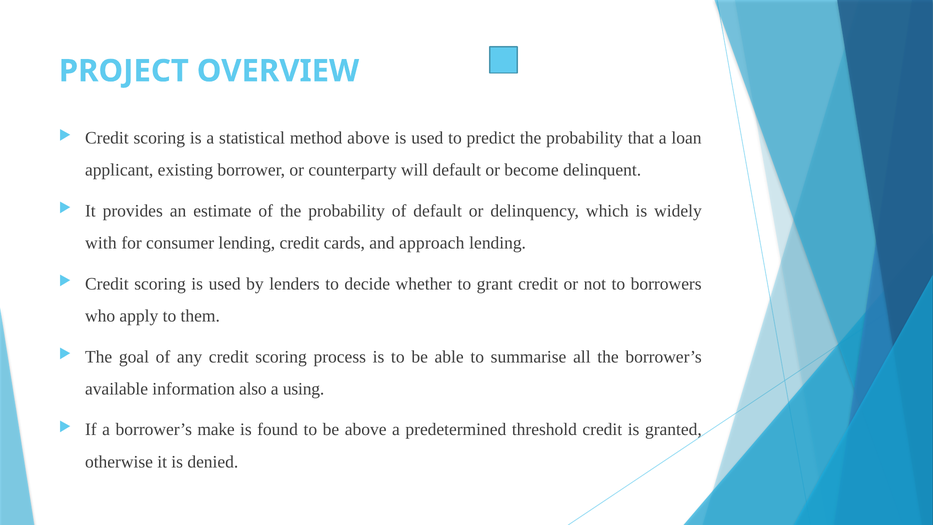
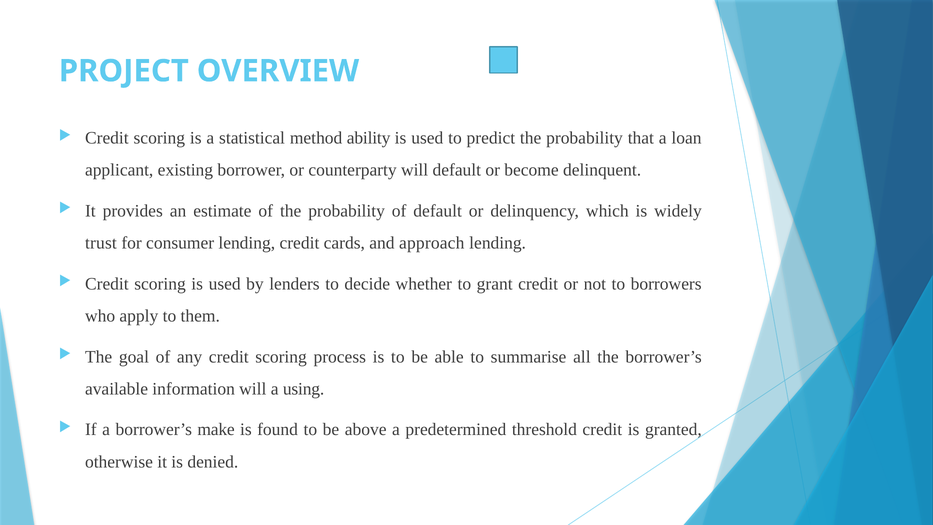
method above: above -> ability (369, 138)
with: with -> trust (101, 243)
information also: also -> will (253, 389)
